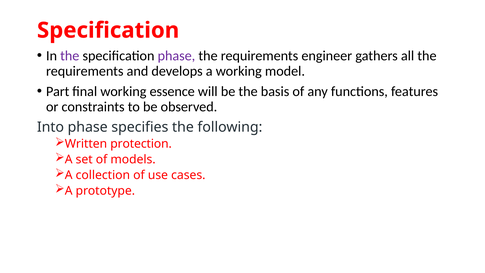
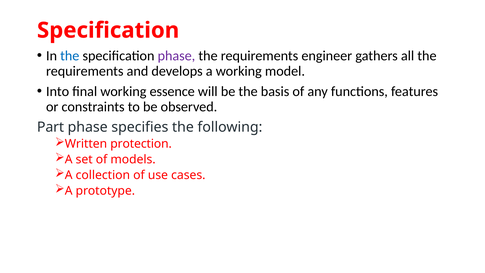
the colour: purple -> blue (70, 56)
Part: Part -> Into (58, 91)
Into: Into -> Part (51, 127)
